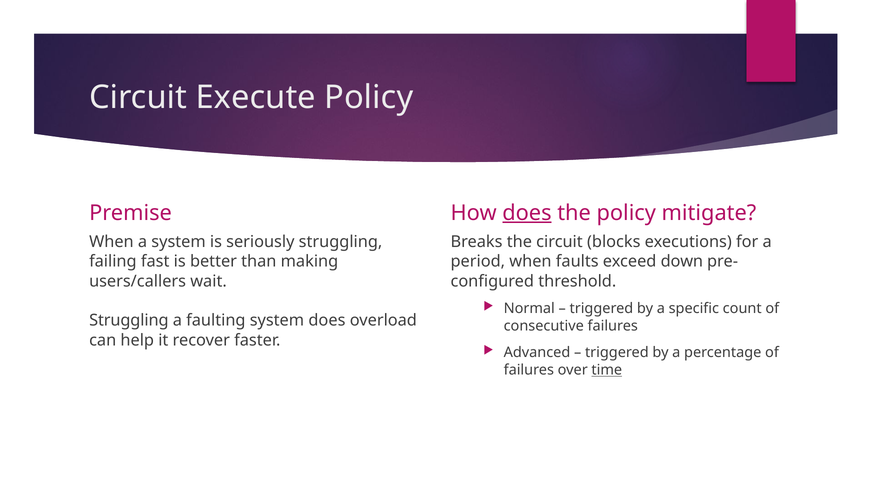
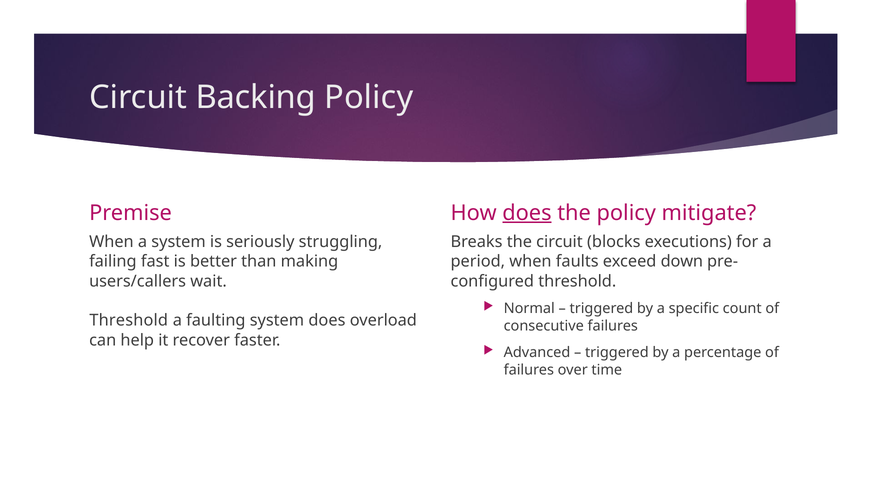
Execute: Execute -> Backing (256, 97)
Struggling: Struggling -> Threshold (129, 320)
time underline: present -> none (607, 370)
